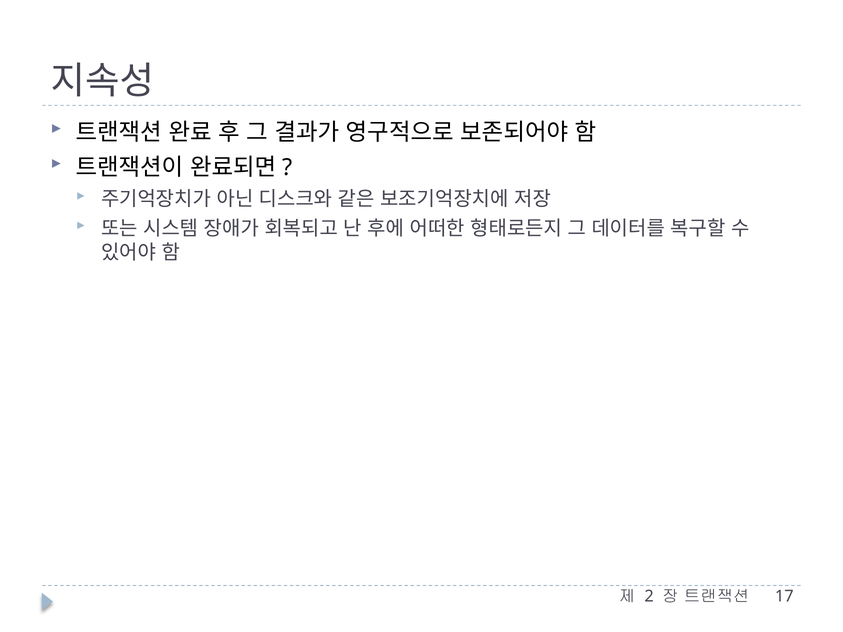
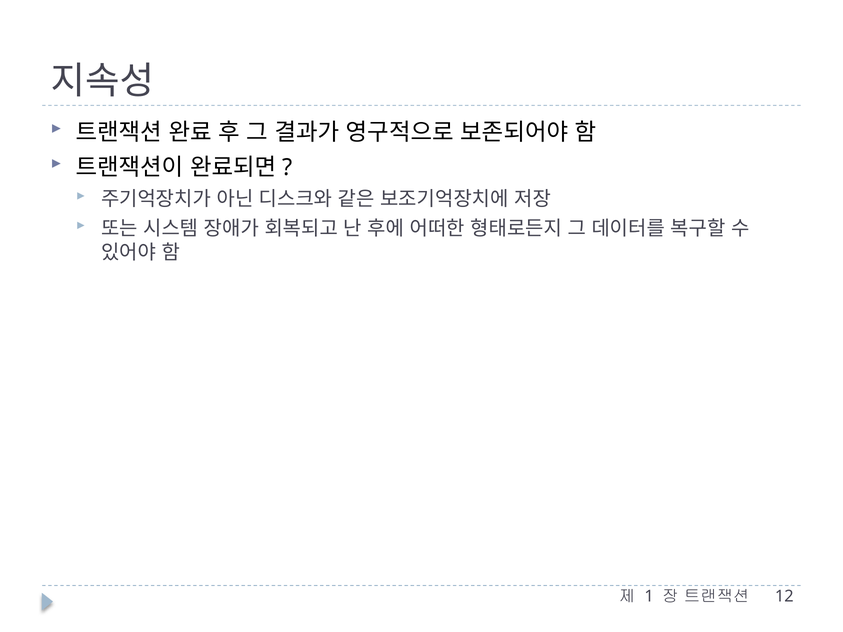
2: 2 -> 1 (649, 597)
17: 17 -> 12 (784, 597)
